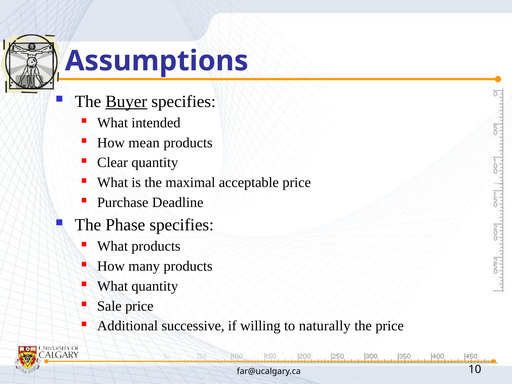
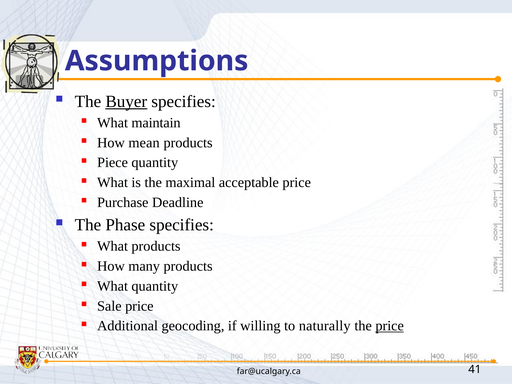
intended: intended -> maintain (156, 123)
Clear: Clear -> Piece (113, 163)
successive: successive -> geocoding (193, 326)
price underline: none -> present (390, 326)
10: 10 -> 41 (475, 369)
